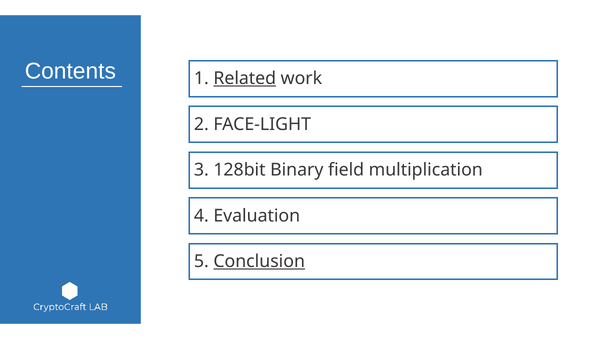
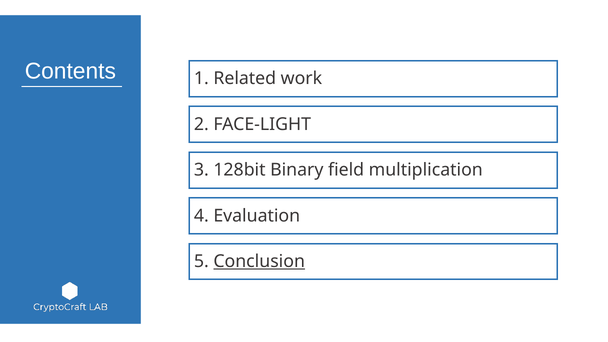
Related underline: present -> none (245, 79)
